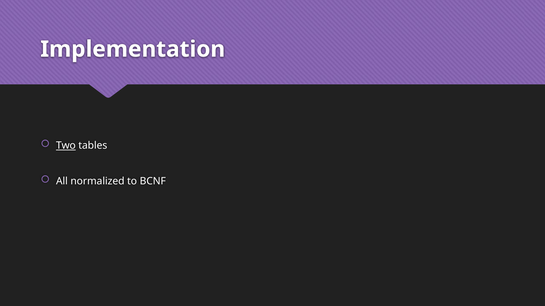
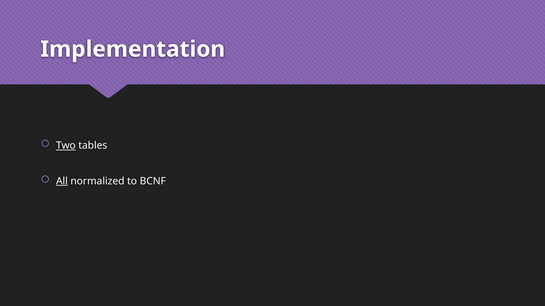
All underline: none -> present (62, 181)
